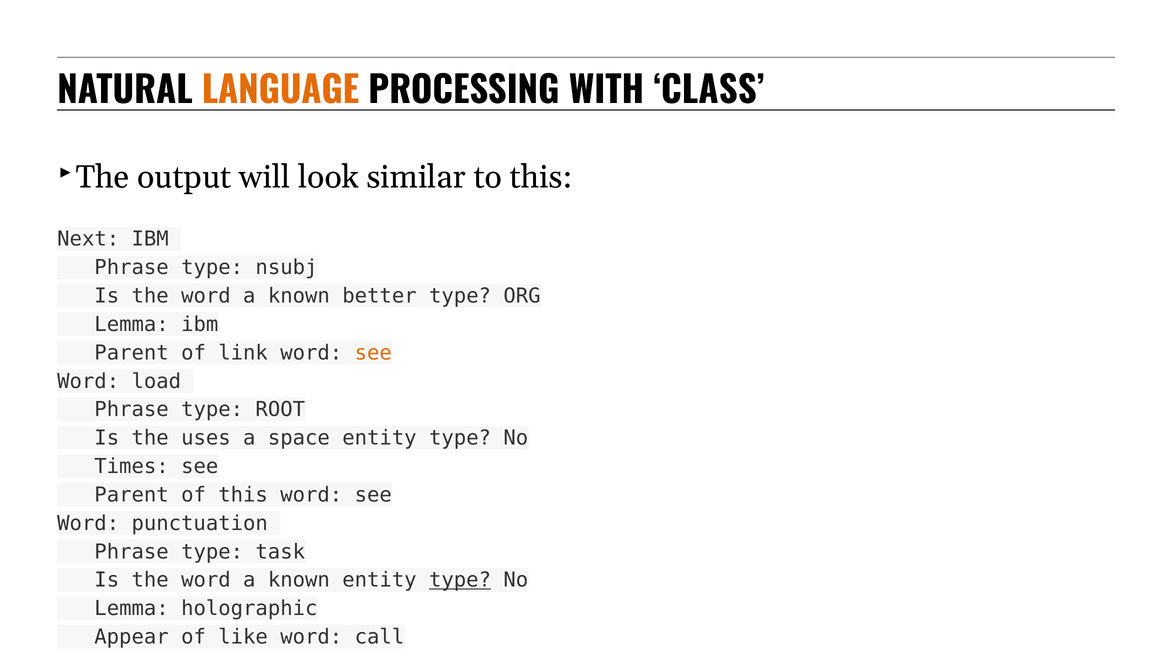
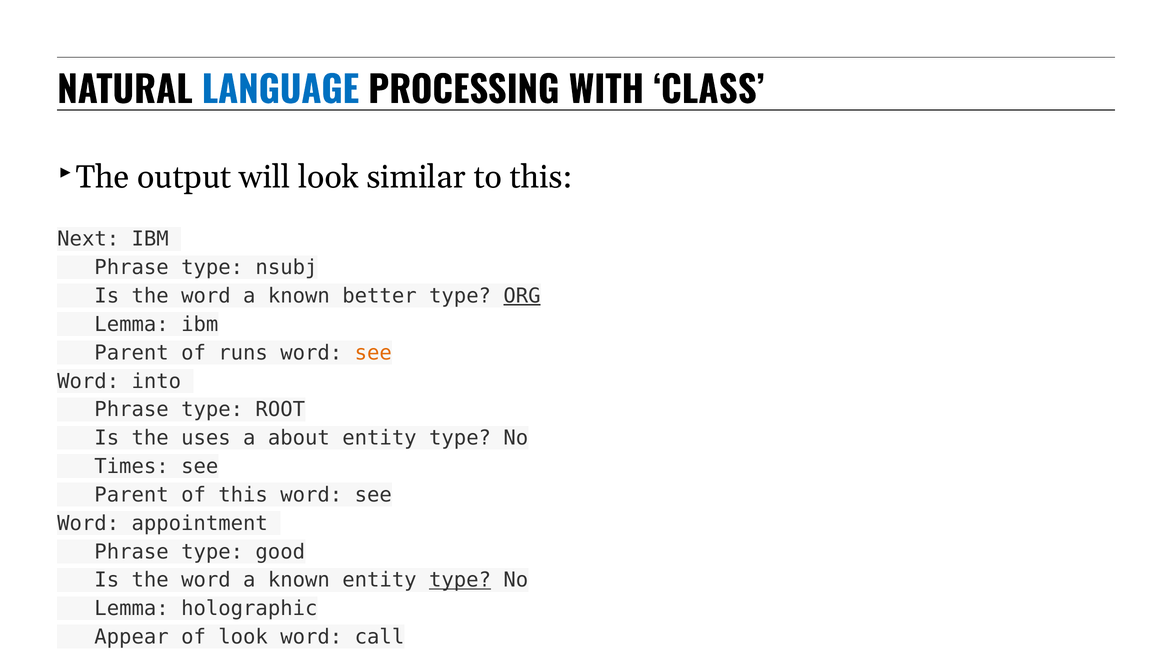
LANGUAGE colour: orange -> blue (280, 91)
ORG underline: none -> present (522, 296)
link: link -> runs (243, 353)
load: load -> into (156, 381)
space: space -> about (299, 438)
punctuation: punctuation -> appointment (200, 523)
task: task -> good (280, 552)
of like: like -> look (243, 637)
